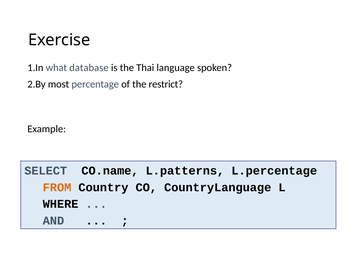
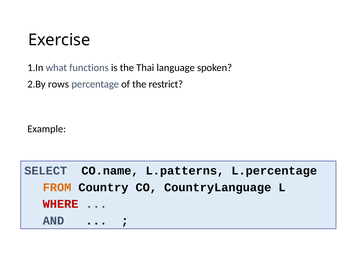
database: database -> functions (89, 68)
most: most -> rows (58, 84)
WHERE colour: black -> red (61, 204)
